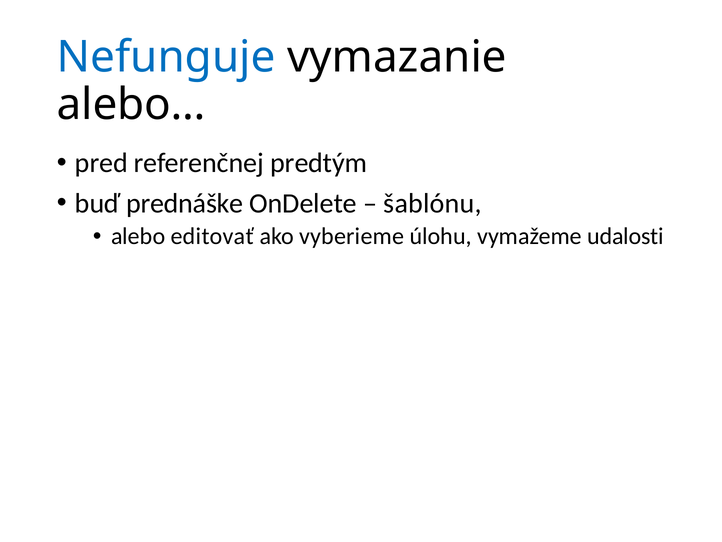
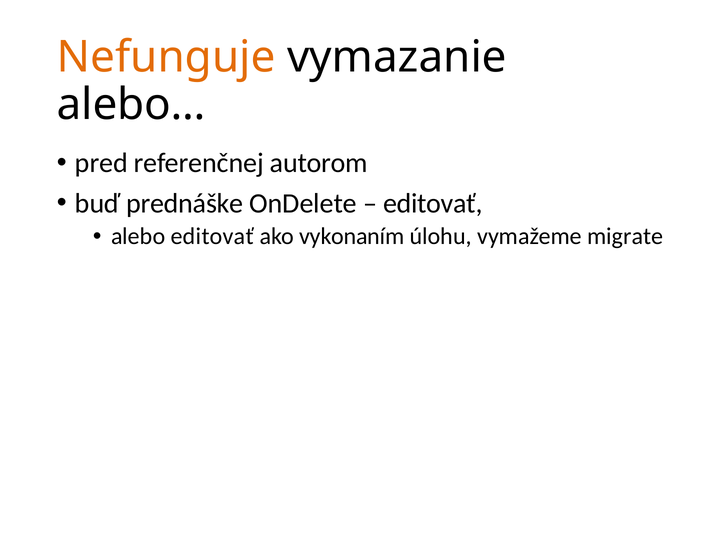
Nefunguje colour: blue -> orange (166, 57)
predtým: predtým -> autorom (319, 163)
šablónu: šablónu -> editovať (433, 203)
vyberieme: vyberieme -> vykonaním (352, 236)
udalosti: udalosti -> migrate (625, 236)
